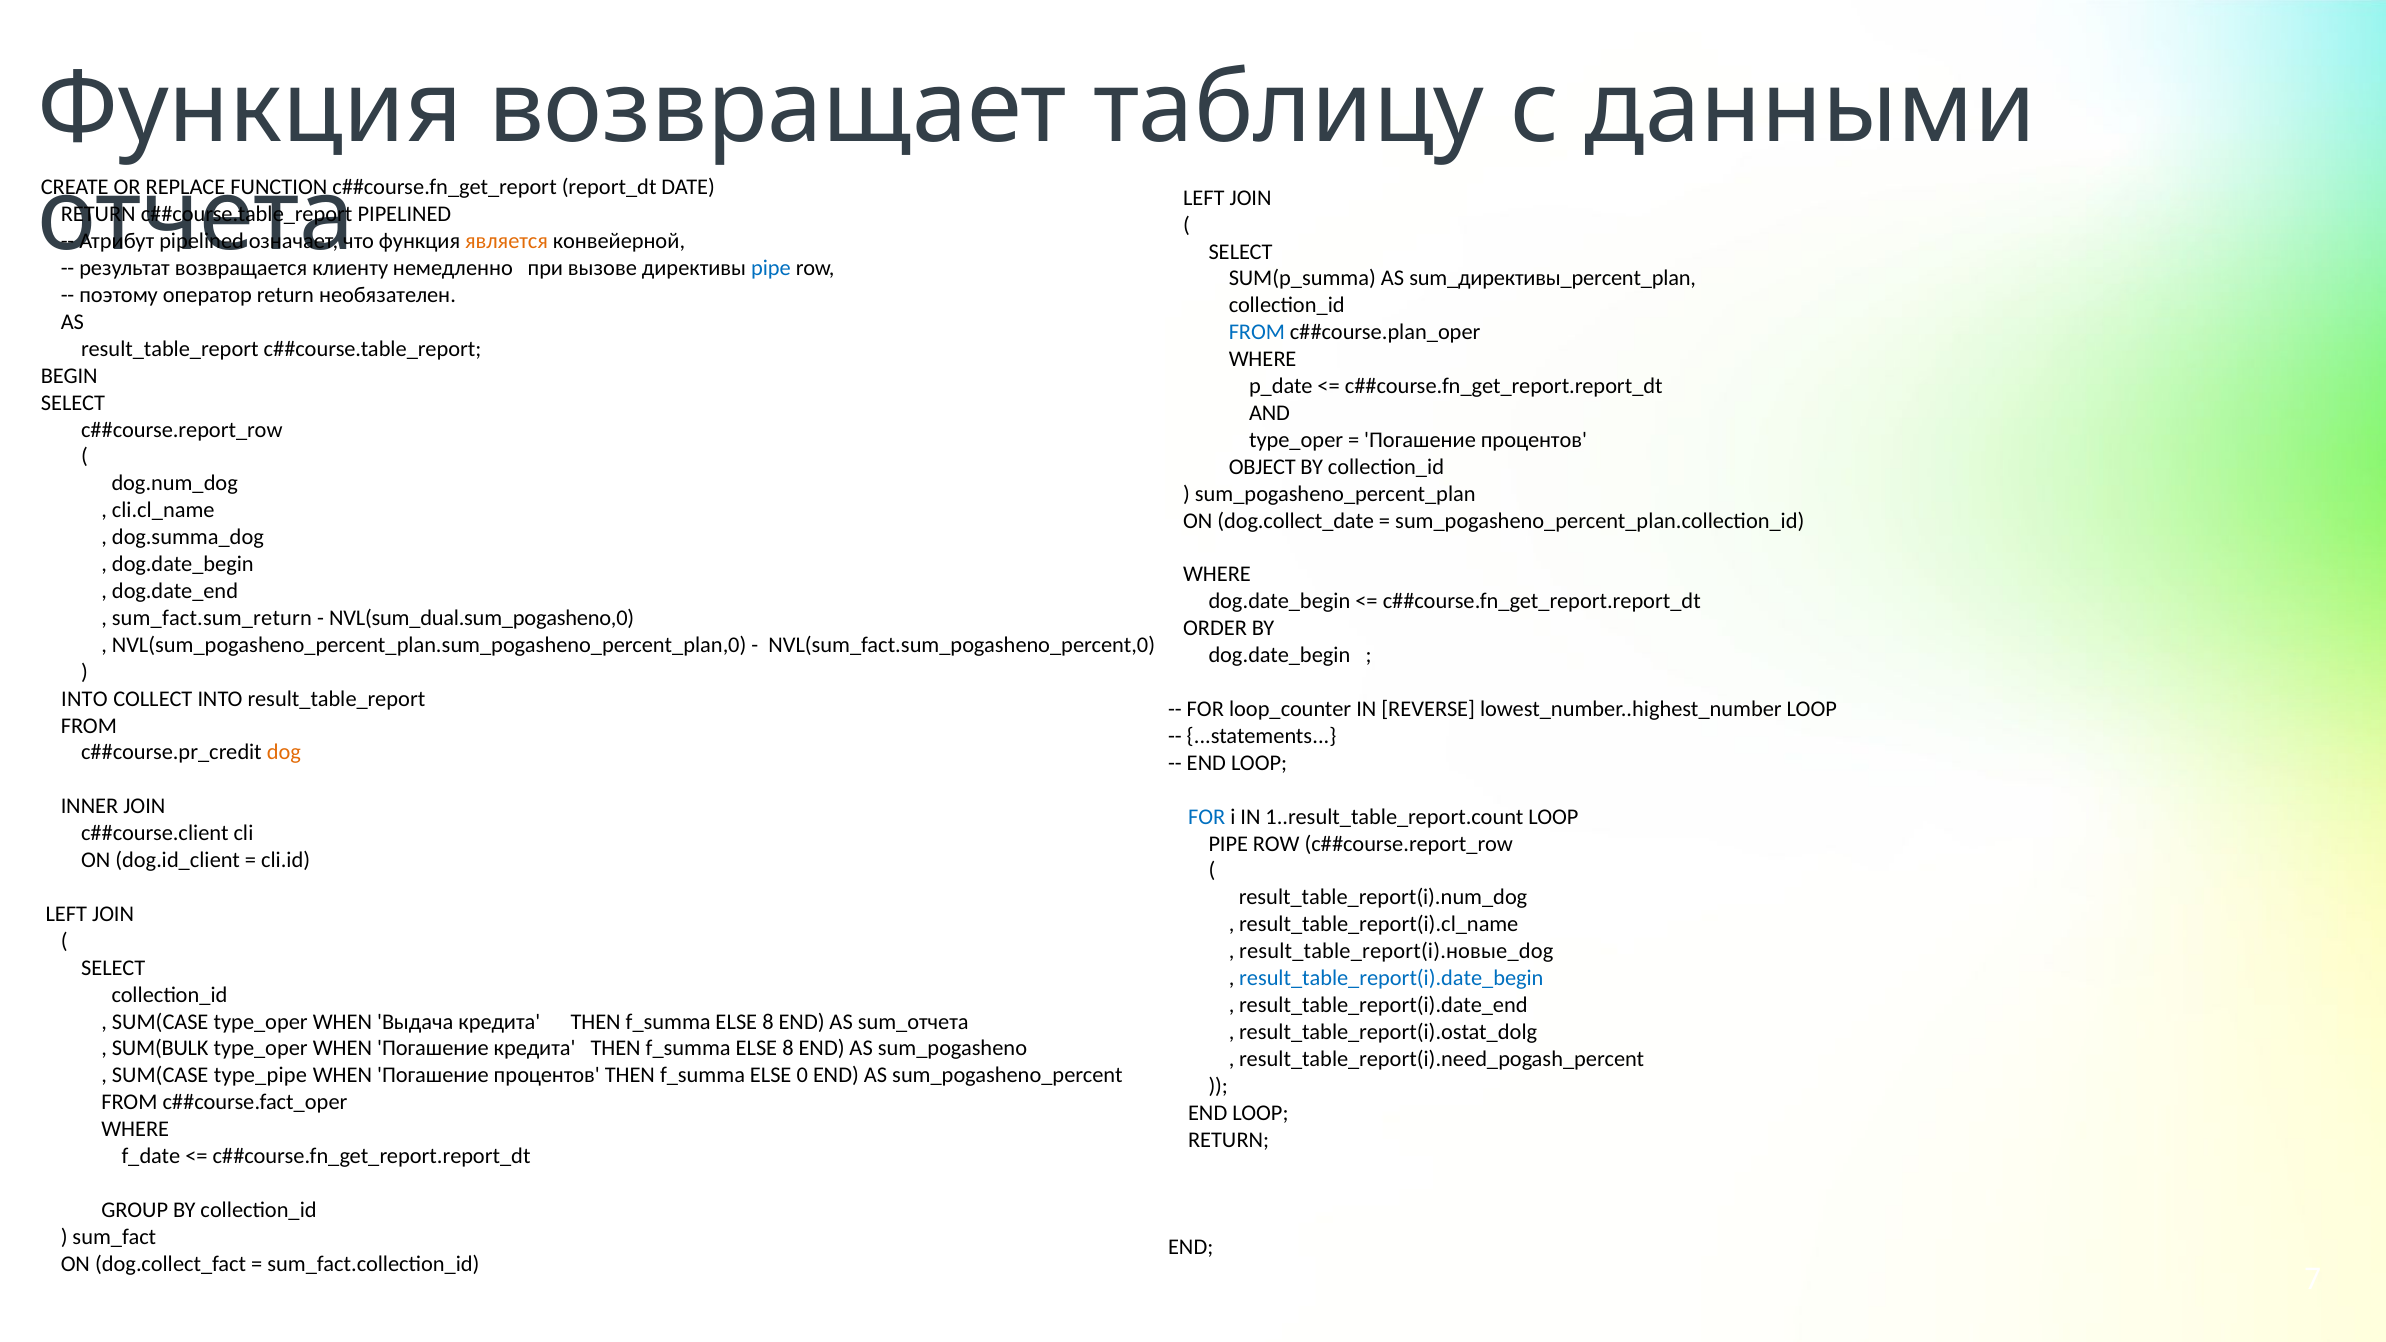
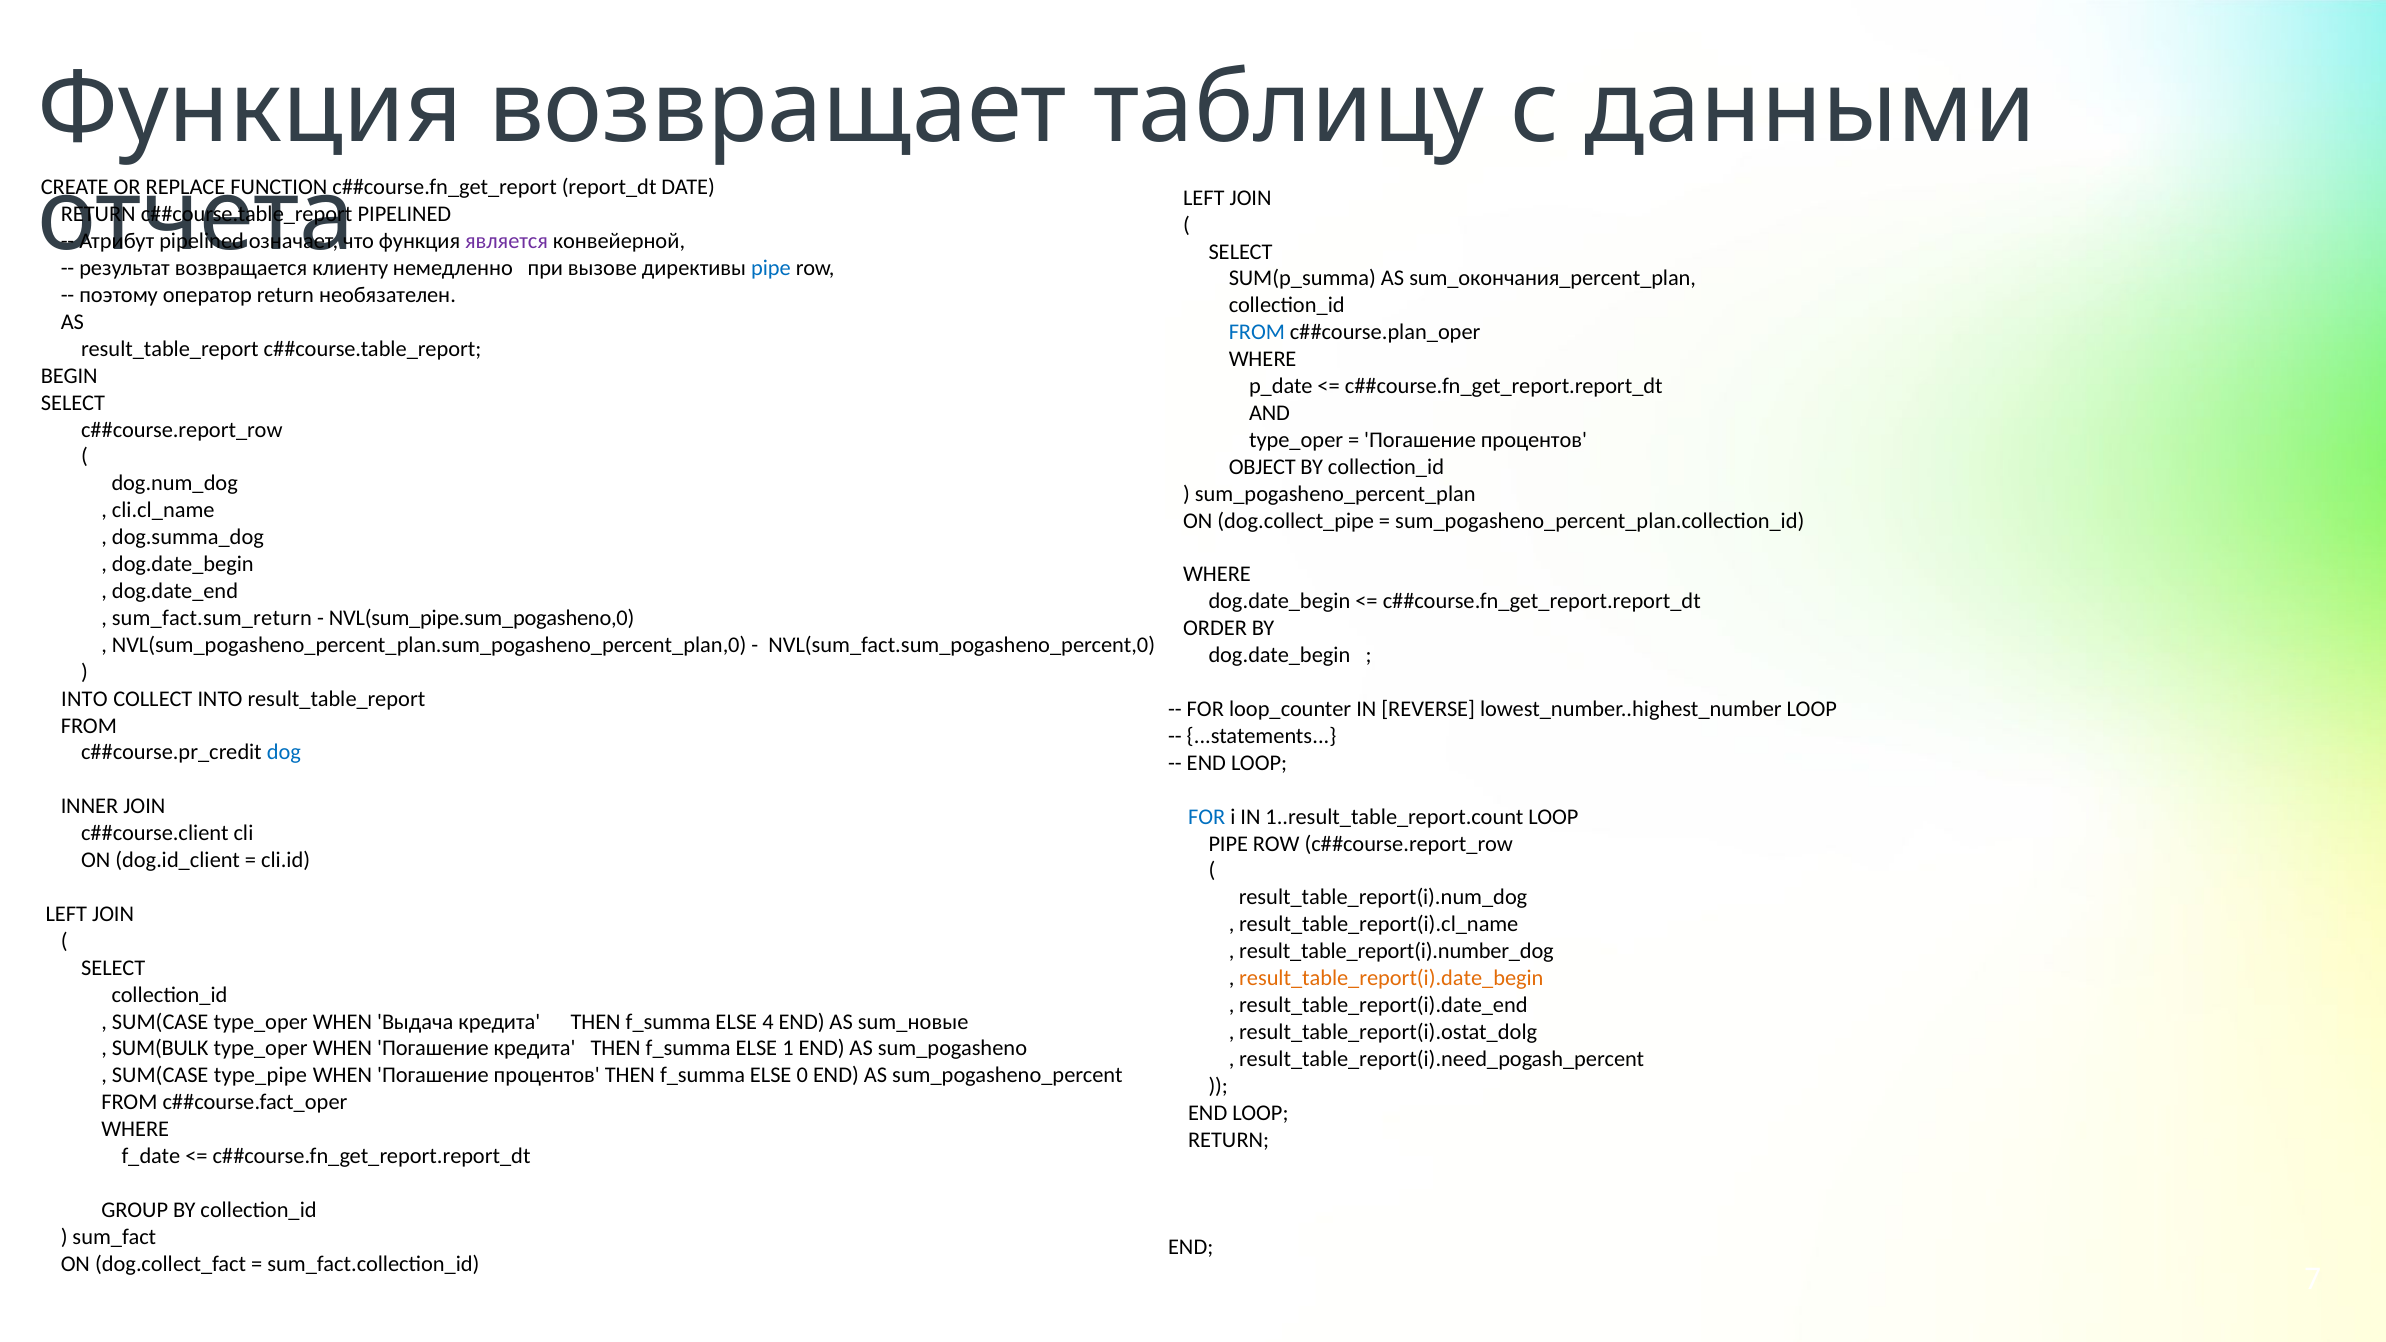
является colour: orange -> purple (507, 241)
sum_директивы_percent_plan: sum_директивы_percent_plan -> sum_окончания_percent_plan (1553, 279)
dog.collect_date: dog.collect_date -> dog.collect_pipe (1296, 521)
NVL(sum_dual.sum_pogasheno,0: NVL(sum_dual.sum_pogasheno,0 -> NVL(sum_pipe.sum_pogasheno,0 (482, 618)
dog colour: orange -> blue (284, 753)
result_table_report(i).новые_dog: result_table_report(i).новые_dog -> result_table_report(i).number_dog (1396, 951)
result_table_report(i).date_begin colour: blue -> orange (1391, 978)
8: 8 -> 4 (768, 1022)
sum_отчета: sum_отчета -> sum_новые (913, 1022)
8: 8 -> 1 (788, 1049)
